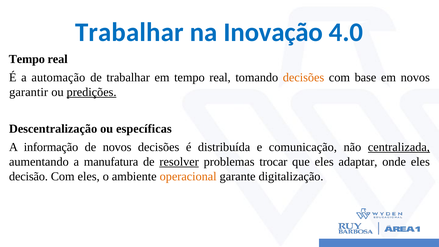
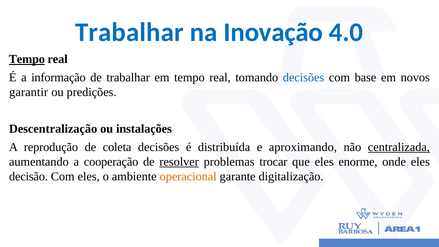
Tempo underline: none -> present (27, 59)
automação: automação -> informação (58, 78)
decisões colour: orange -> blue (304, 78)
predições underline: present -> none (92, 92)
específicas: específicas -> instalações (144, 129)
informação: informação -> reprodução (51, 147)
de novos: novos -> coleta (117, 147)
comunicação: comunicação -> aproximando (303, 147)
manufatura: manufatura -> cooperação (111, 162)
adaptar: adaptar -> enorme (358, 162)
